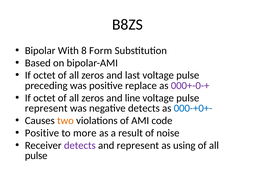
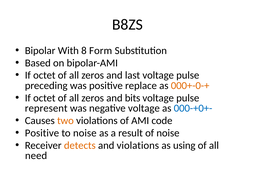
000+-0-+ colour: purple -> orange (190, 86)
line: line -> bits (133, 98)
negative detects: detects -> voltage (144, 108)
to more: more -> noise (85, 133)
detects colour: purple -> orange (80, 146)
and represent: represent -> violations (138, 146)
pulse: pulse -> need (36, 156)
